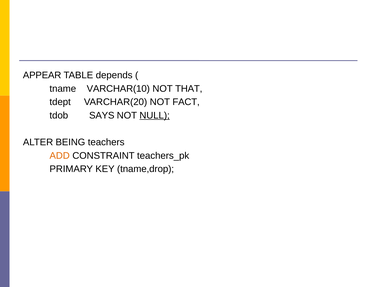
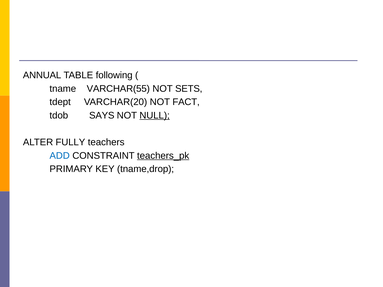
APPEAR: APPEAR -> ANNUAL (42, 75)
depends: depends -> following (114, 75)
VARCHAR(10: VARCHAR(10 -> VARCHAR(55 (118, 89)
THAT: THAT -> SETS (189, 89)
BEING: BEING -> FULLY (70, 142)
ADD colour: orange -> blue (60, 156)
teachers_pk underline: none -> present (163, 156)
